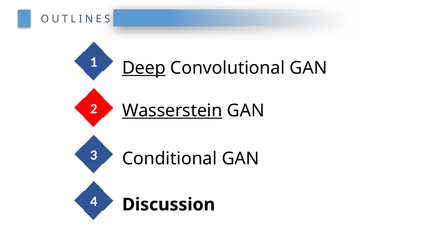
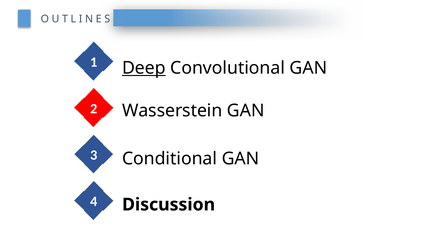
Wasserstein underline: present -> none (172, 110)
